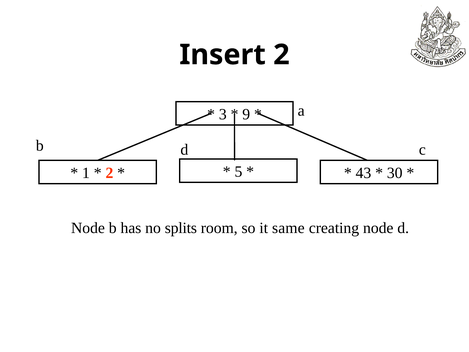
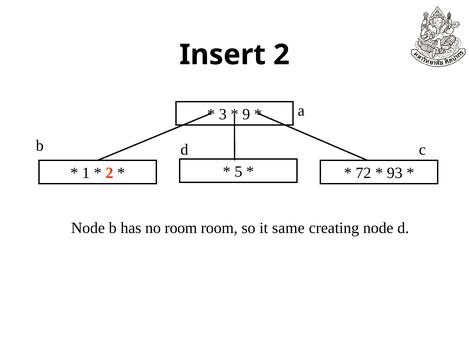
43: 43 -> 72 (363, 173)
30: 30 -> 93 (395, 173)
no splits: splits -> room (181, 228)
